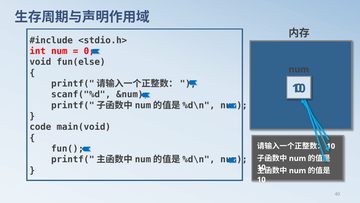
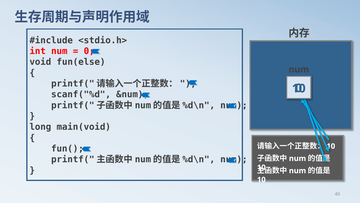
code: code -> long (40, 127)
